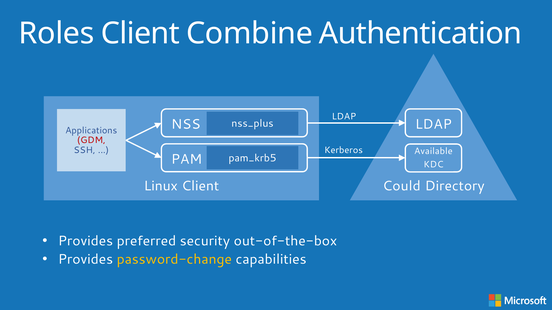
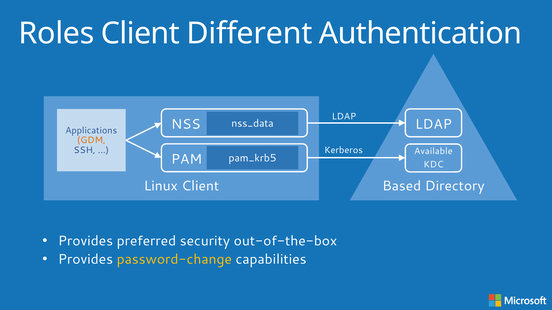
Combine: Combine -> Different (249, 34)
nss_plus: nss_plus -> nss_data (253, 124)
GDM colour: red -> orange (91, 140)
Could: Could -> Based (402, 186)
